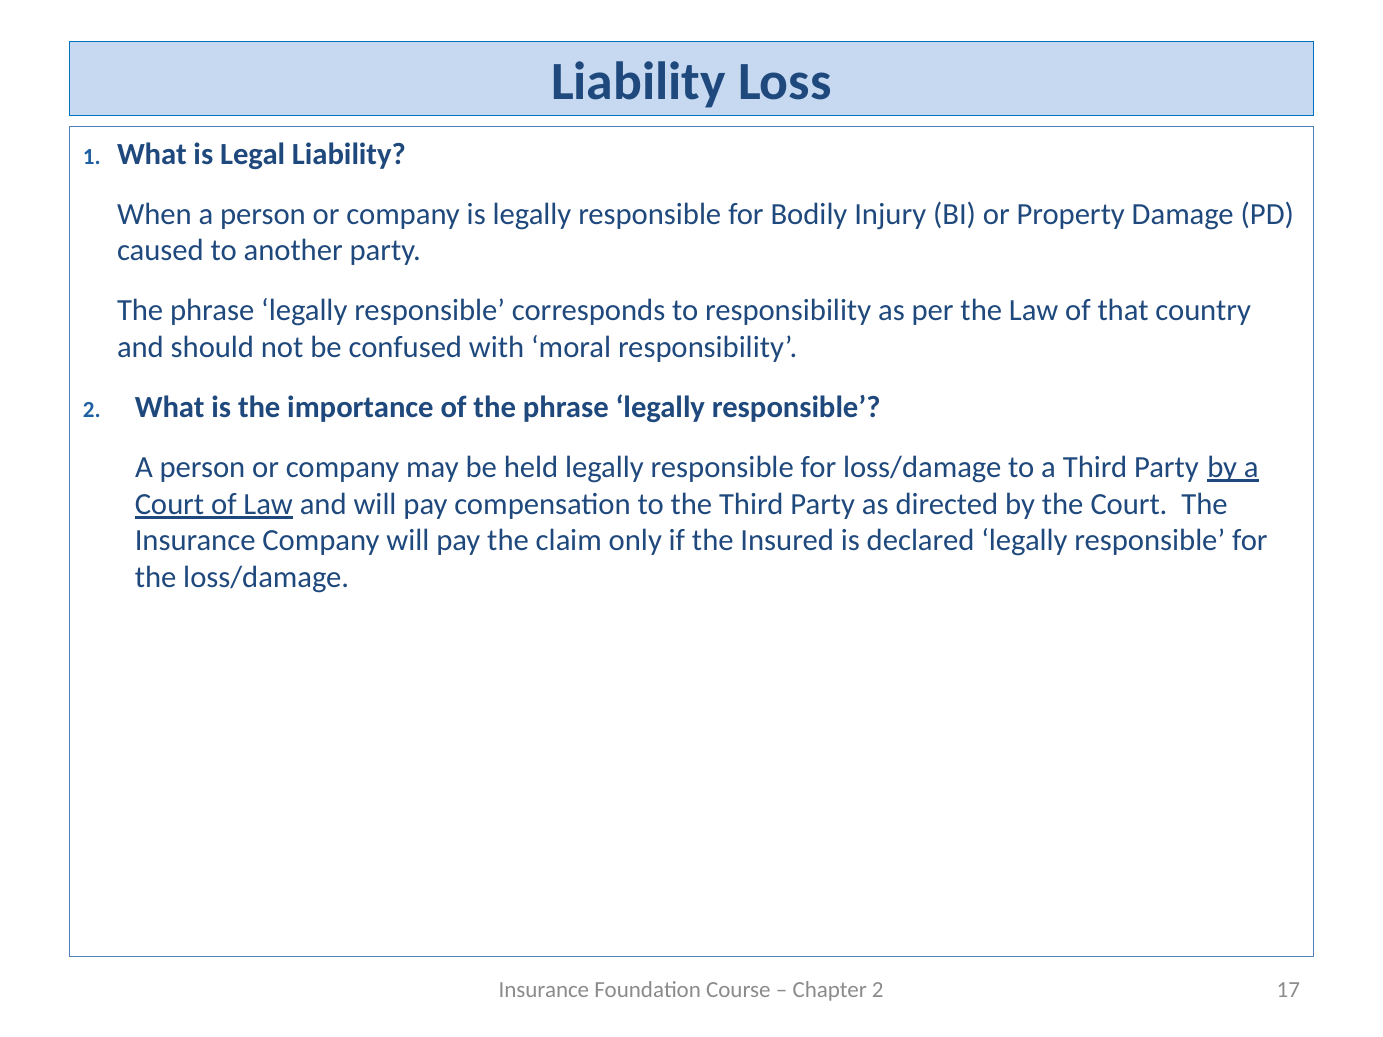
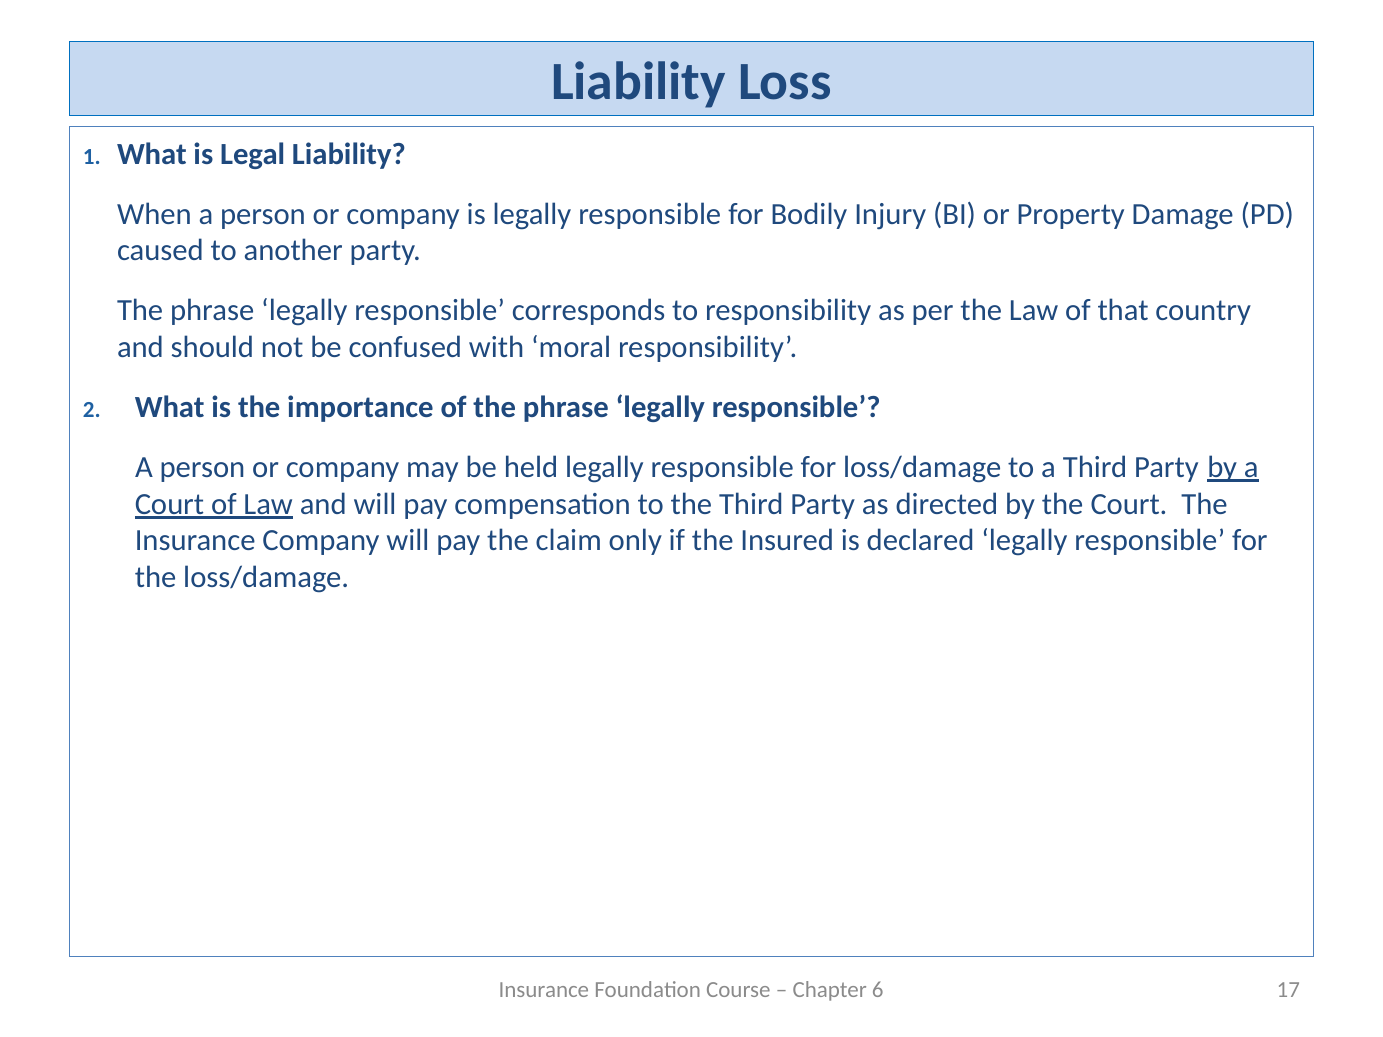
Chapter 2: 2 -> 6 (878, 990)
